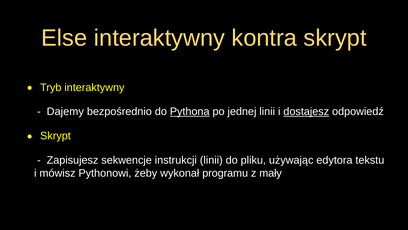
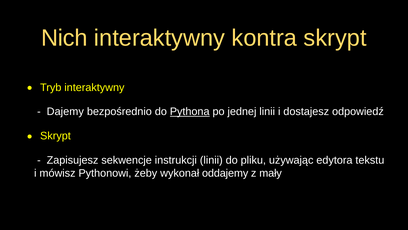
Else: Else -> Nich (64, 38)
dostajesz underline: present -> none (306, 111)
programu: programu -> oddajemy (225, 173)
